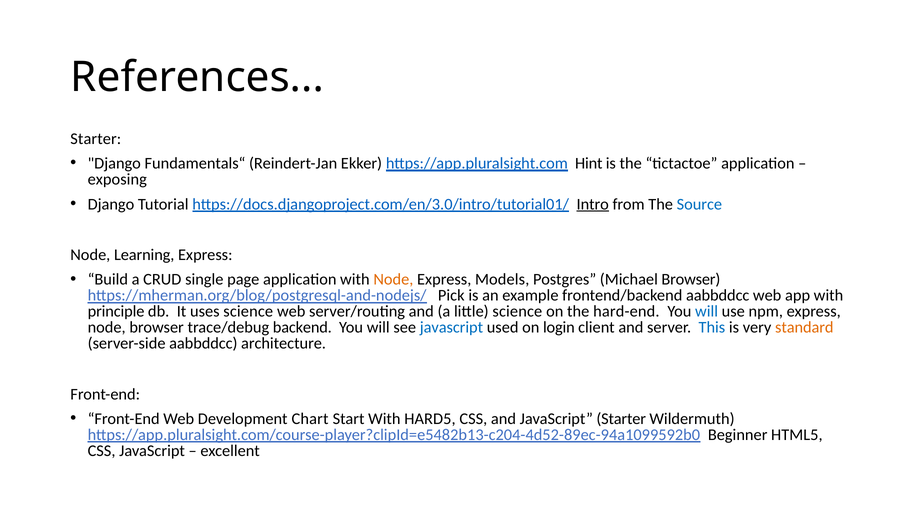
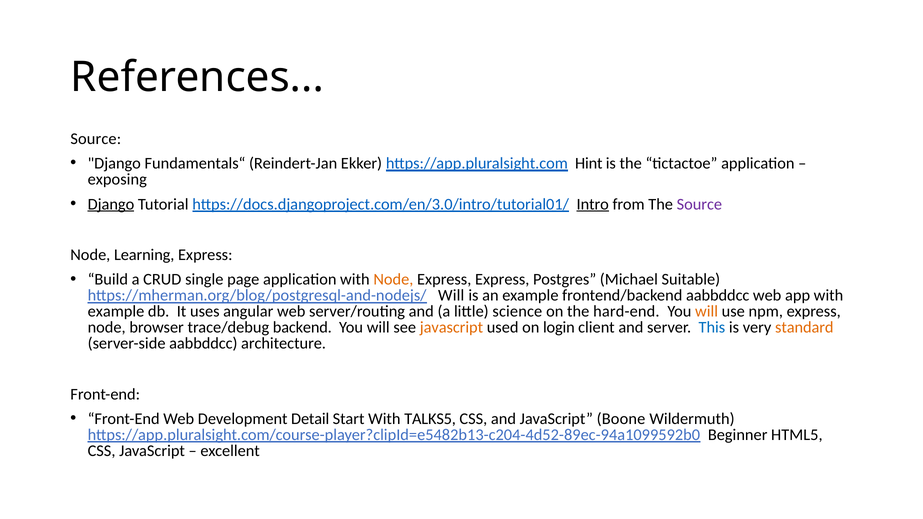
Starter: Starter -> Source (96, 139)
Django underline: none -> present (111, 204)
Source colour: blue -> purple (699, 204)
Express Models: Models -> Express (502, 280)
Michael Browser: Browser -> Suitable (691, 280)
https://mherman.org/blog/postgresql-and-nodejs/ Pick: Pick -> Will (451, 296)
principle: principle -> example (116, 312)
uses science: science -> angular (248, 312)
will colour: blue -> orange (707, 312)
javascript colour: blue -> orange (451, 328)
Chart: Chart -> Detail (310, 419)
HARD5: HARD5 -> TALKS5 (430, 419)
JavaScript Starter: Starter -> Boone (621, 419)
